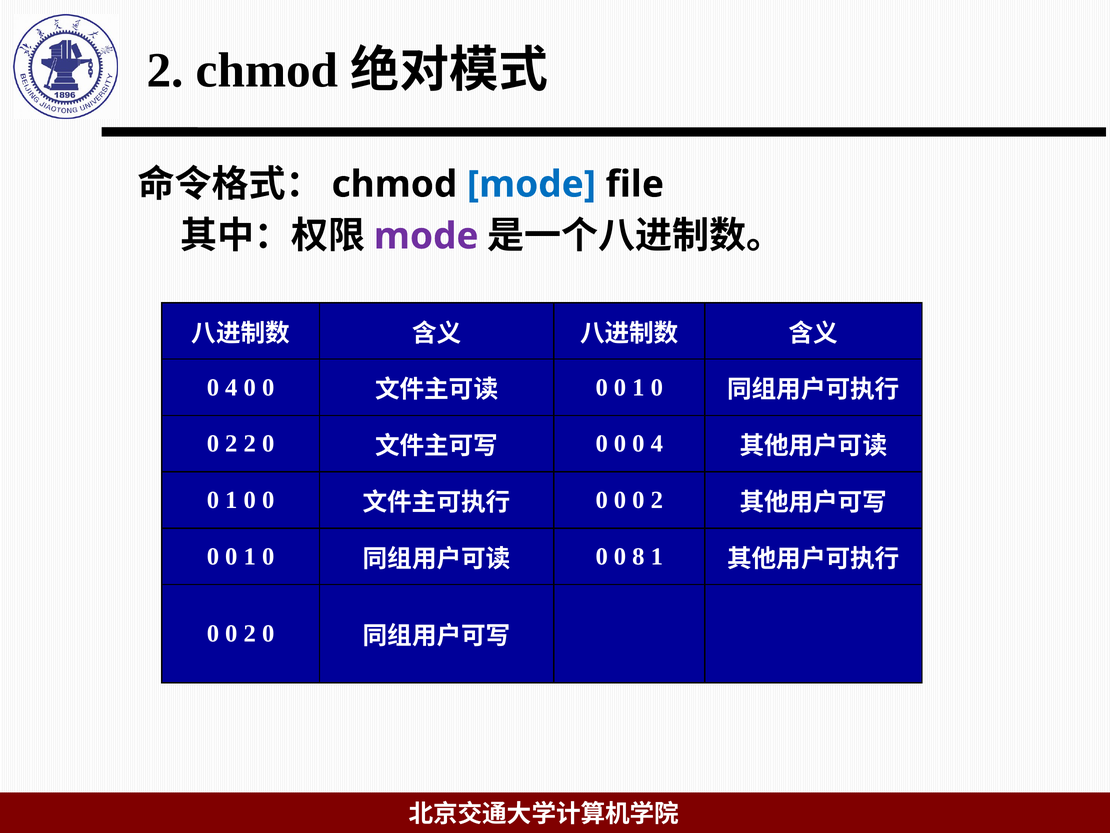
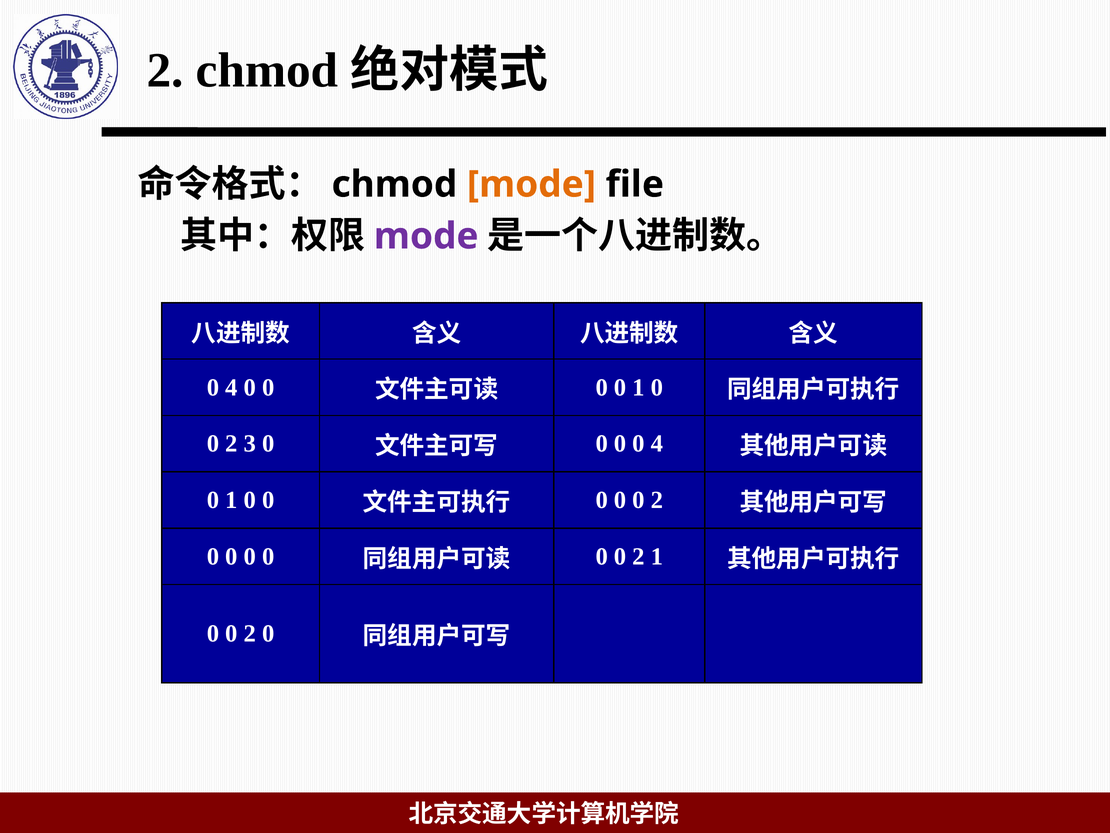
mode colour: blue -> orange (531, 184)
2 2: 2 -> 3 (250, 444)
1: 1 -> 0 (250, 556)
8: 8 -> 2 (638, 556)
